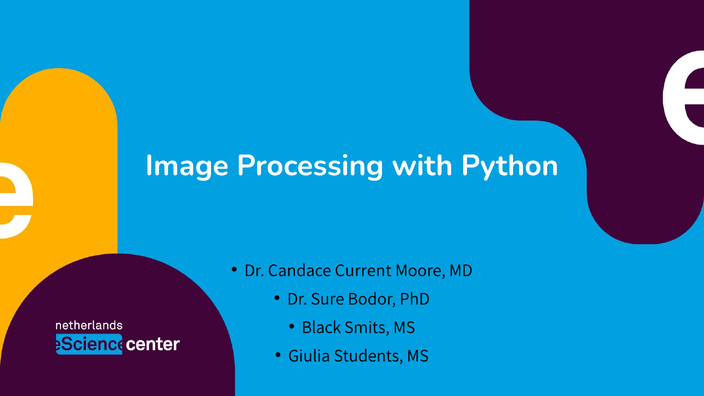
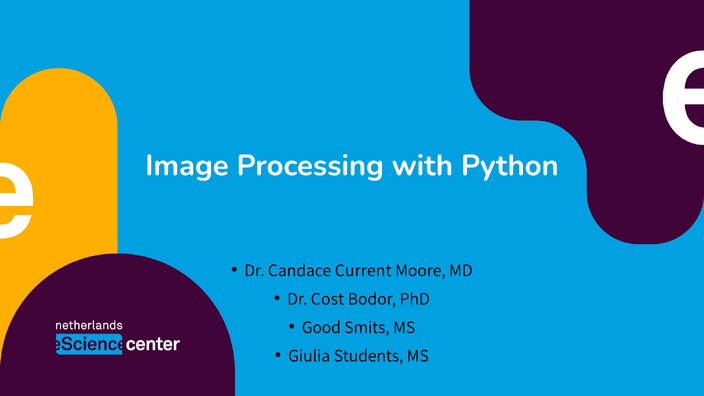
Sure: Sure -> Cost (327, 299)
Black: Black -> Good (321, 327)
